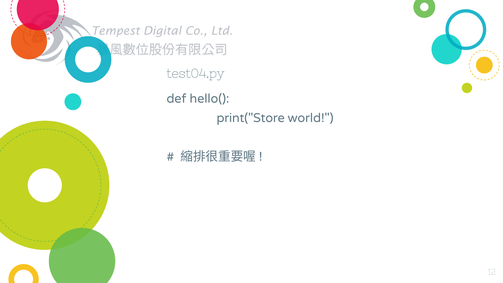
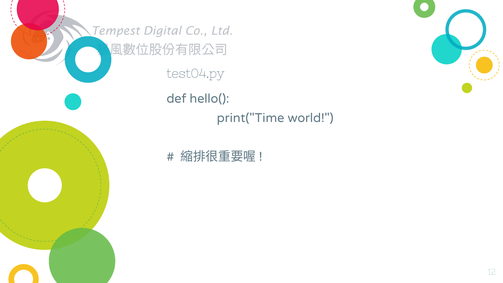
print("Store: print("Store -> print("Time (251, 118)
